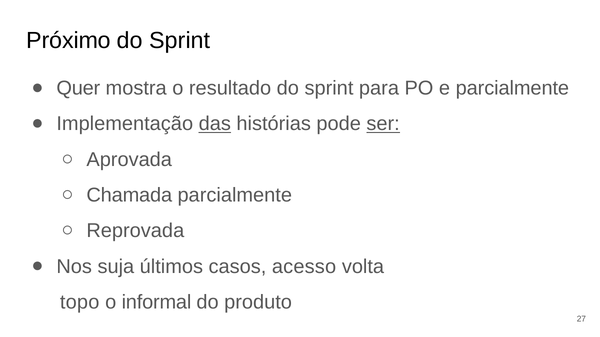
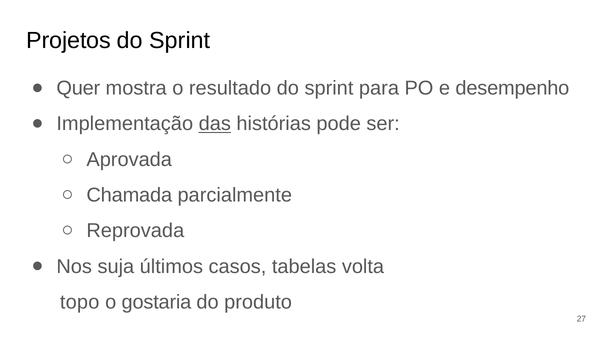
Próximo: Próximo -> Projetos (69, 41)
e parcialmente: parcialmente -> desempenho (512, 88)
ser underline: present -> none (383, 124)
acesso: acesso -> tabelas (304, 267)
informal: informal -> gostaria (156, 303)
